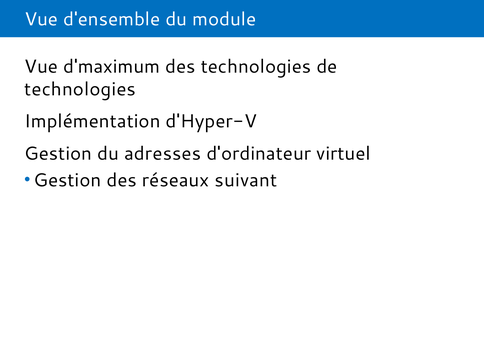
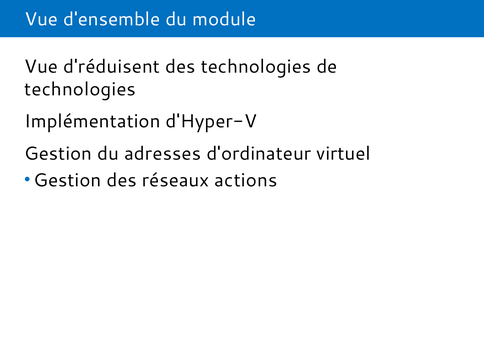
d'maximum: d'maximum -> d'réduisent (112, 67)
suivant: suivant -> actions (246, 180)
